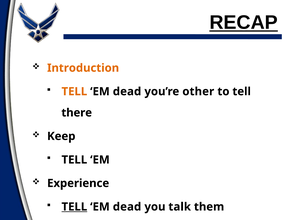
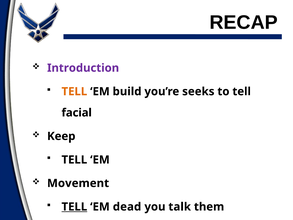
RECAP underline: present -> none (244, 23)
Introduction colour: orange -> purple (83, 68)
dead: dead -> build (127, 91)
other: other -> seeks (198, 91)
there: there -> facial (77, 113)
Experience: Experience -> Movement (78, 183)
